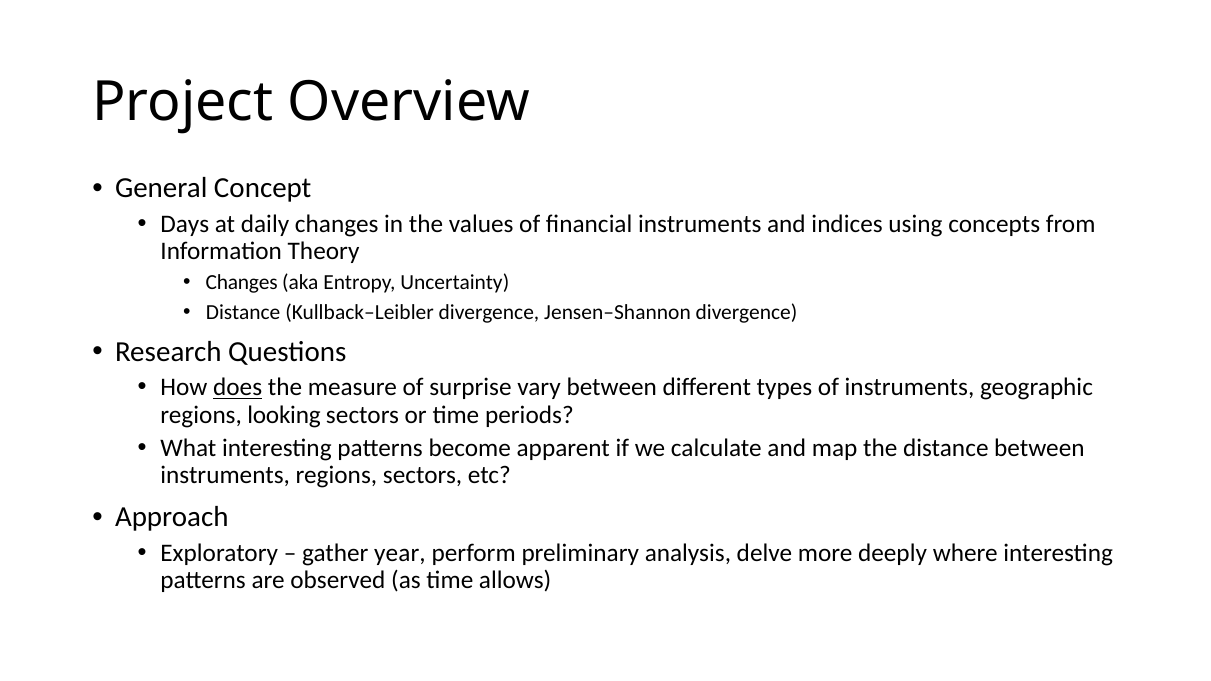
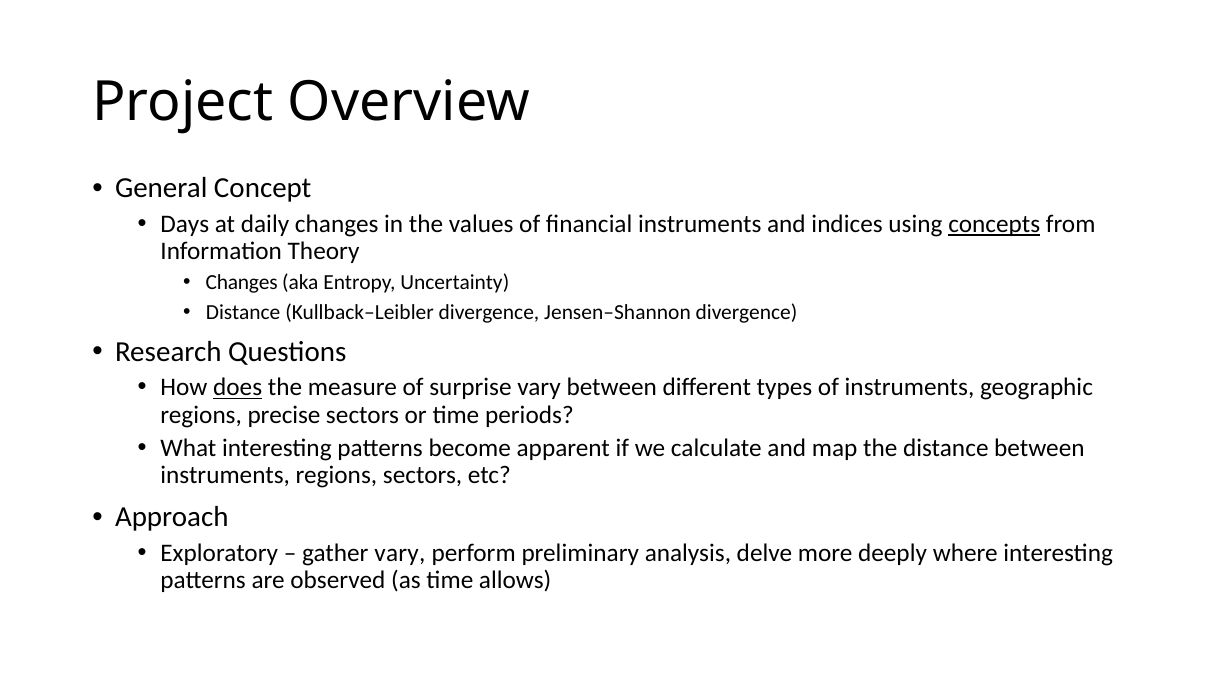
concepts underline: none -> present (994, 224)
looking: looking -> precise (284, 415)
gather year: year -> vary (400, 553)
